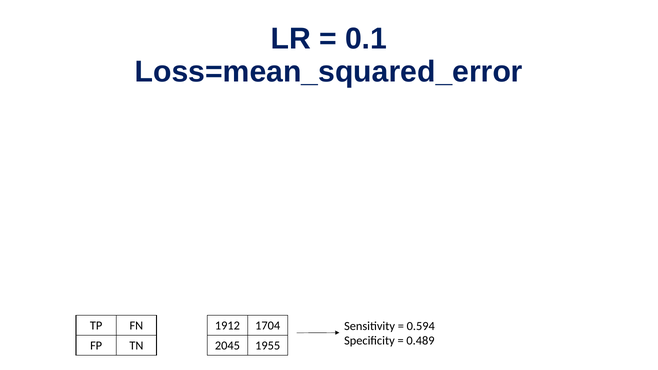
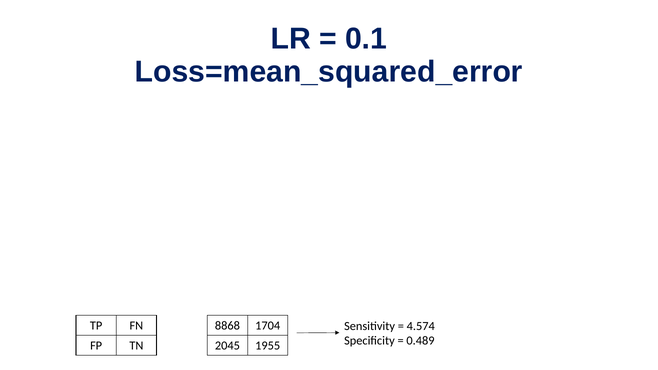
1912: 1912 -> 8868 (227, 326)
0.594: 0.594 -> 4.574 (421, 326)
